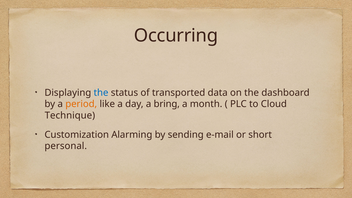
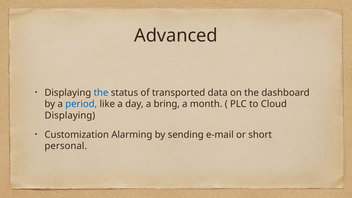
Occurring: Occurring -> Advanced (176, 35)
period colour: orange -> blue (81, 104)
Technique: Technique -> Displaying (70, 116)
